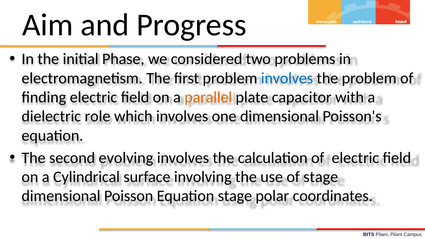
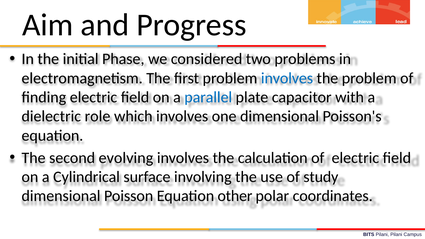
parallel colour: orange -> blue (208, 97)
of stage: stage -> study (321, 177)
Equation stage: stage -> other (235, 196)
